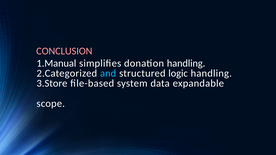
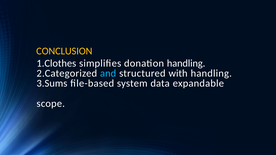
CONCLUSION colour: pink -> yellow (64, 51)
1.Manual: 1.Manual -> 1.Clothes (56, 63)
logic: logic -> with (178, 73)
3.Store: 3.Store -> 3.Sums (52, 83)
